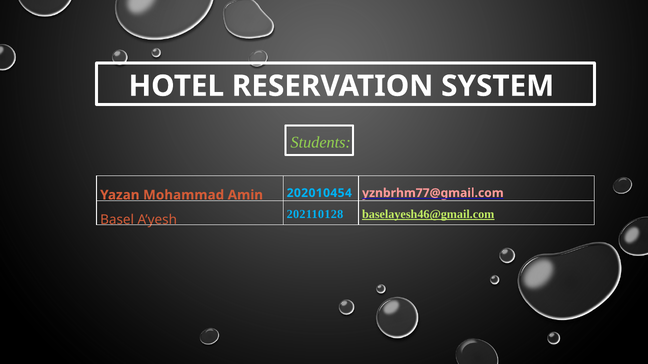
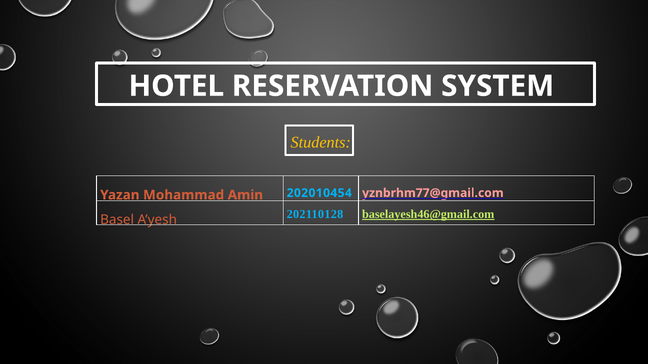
Students colour: light green -> yellow (321, 143)
